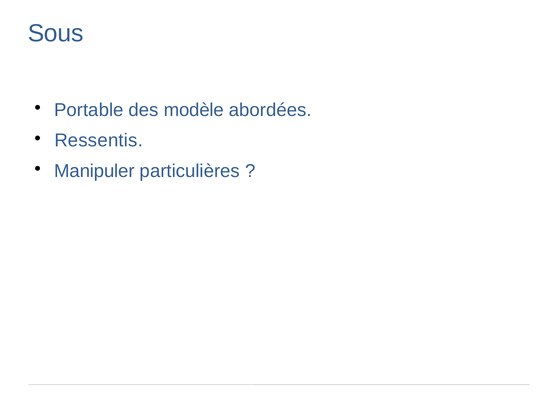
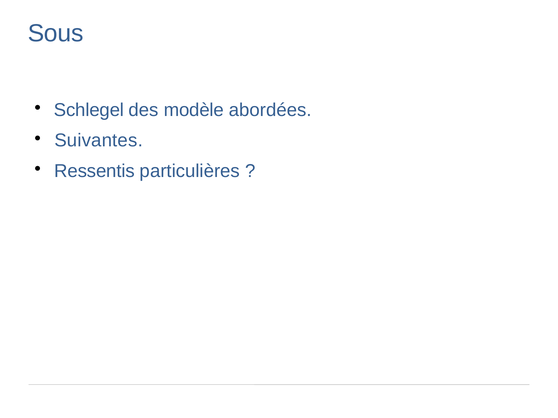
Portable: Portable -> Schlegel (89, 110)
Ressentis: Ressentis -> Suivantes (99, 141)
Manipuler: Manipuler -> Ressentis (94, 171)
